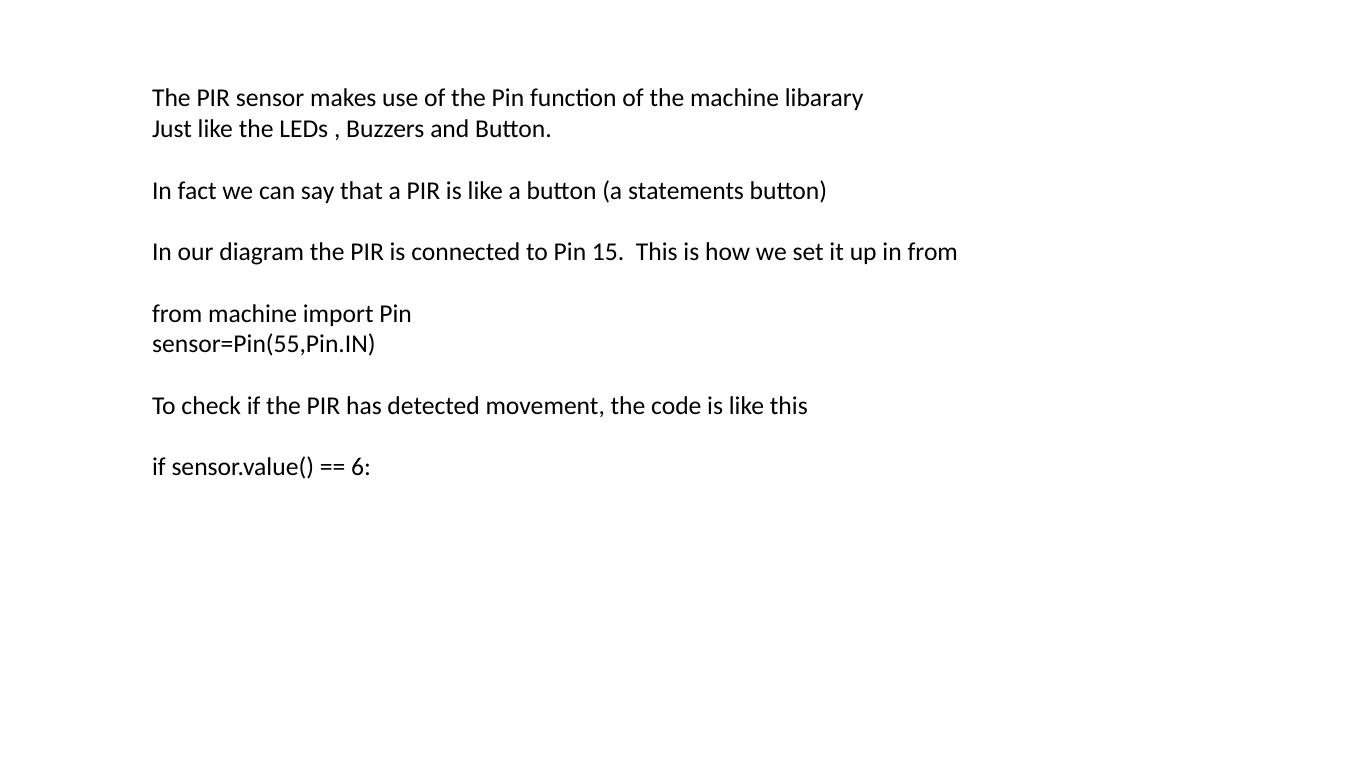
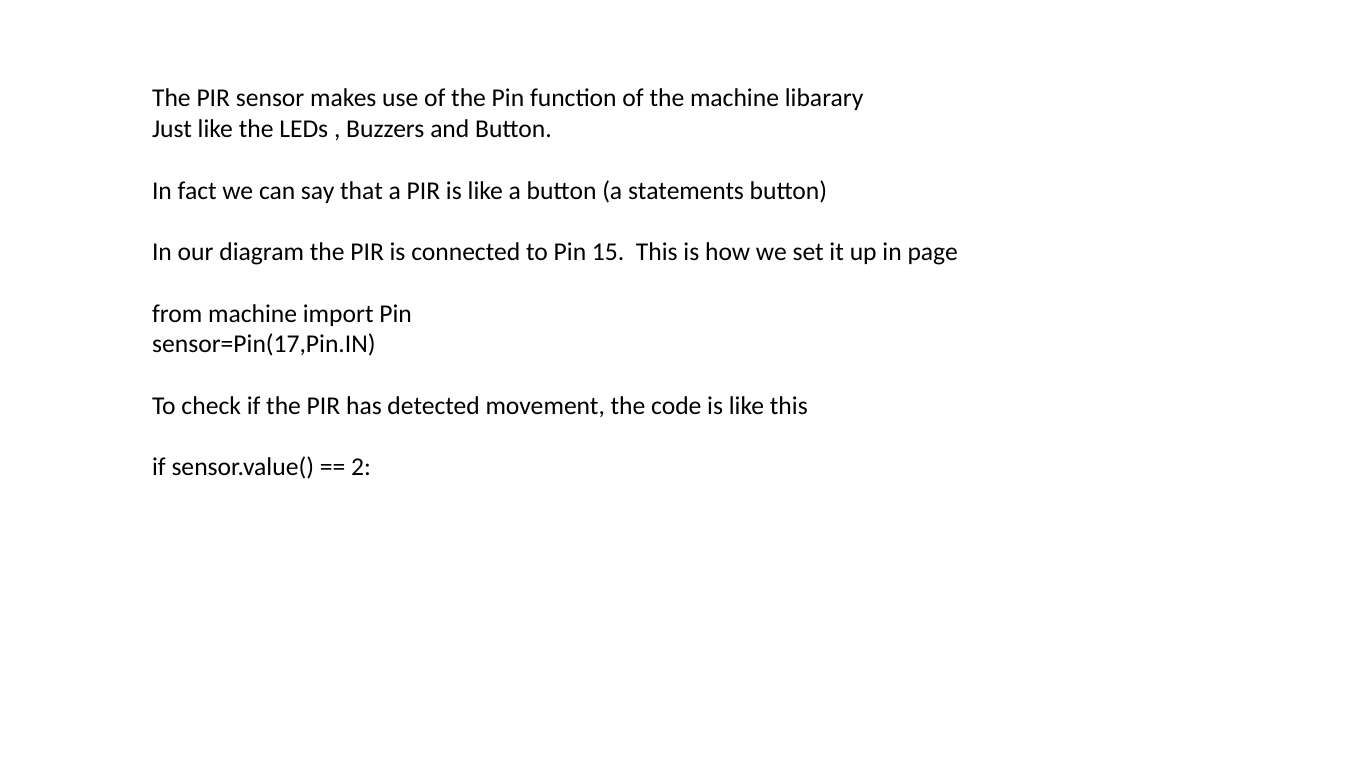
in from: from -> page (933, 252)
sensor=Pin(55,Pin.IN: sensor=Pin(55,Pin.IN -> sensor=Pin(17,Pin.IN (264, 344)
6: 6 -> 2 (361, 467)
